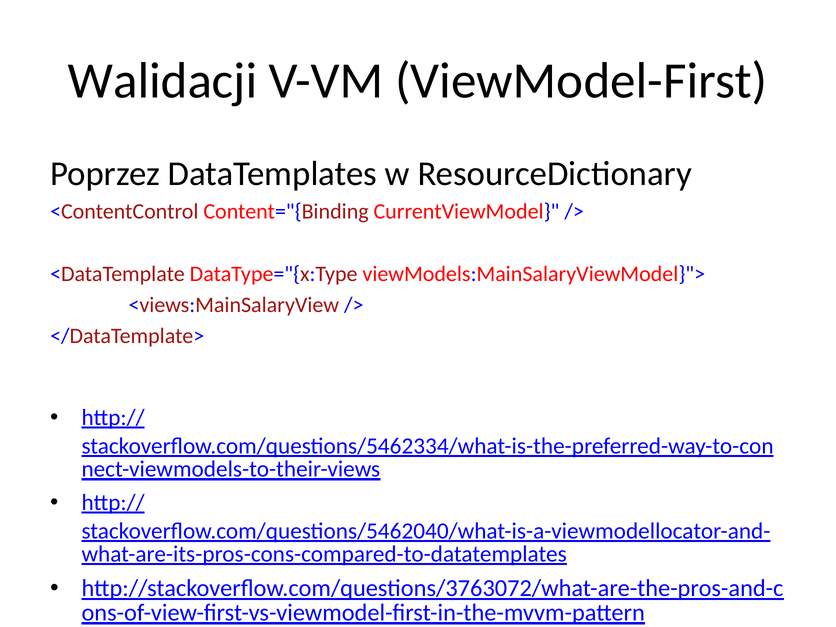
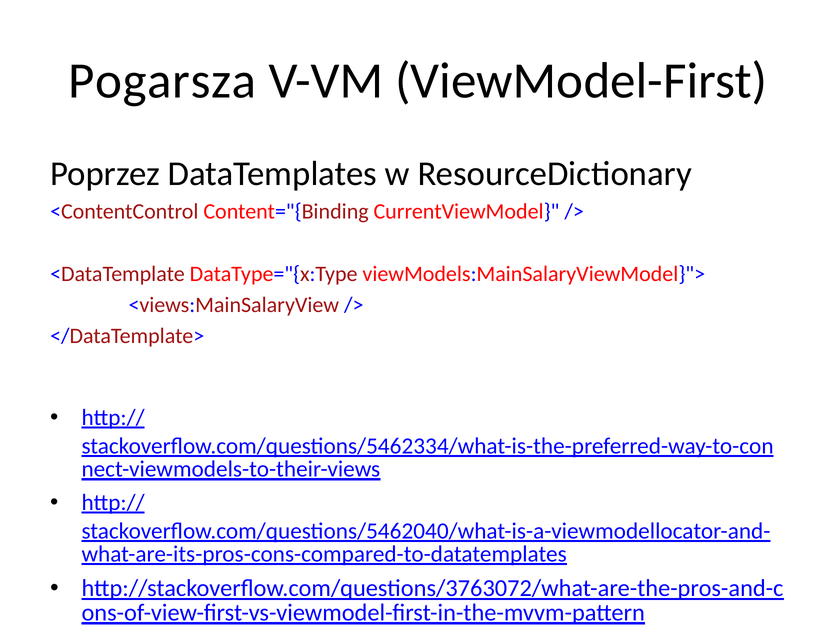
Walidacji: Walidacji -> Pogarsza (162, 81)
